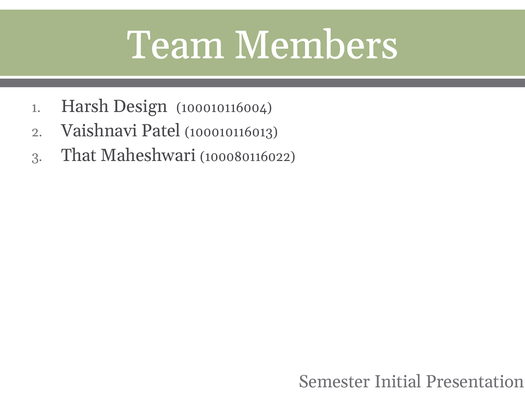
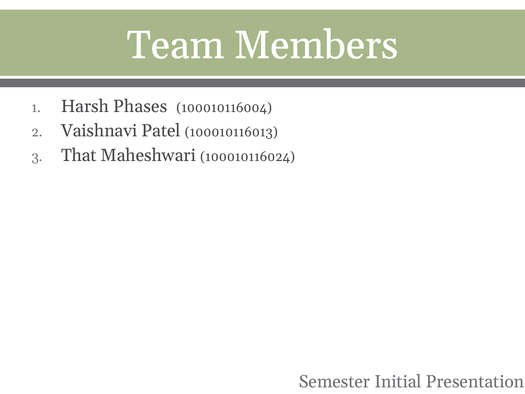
Design: Design -> Phases (140, 106)
100080116022: 100080116022 -> 100010116024 (248, 157)
